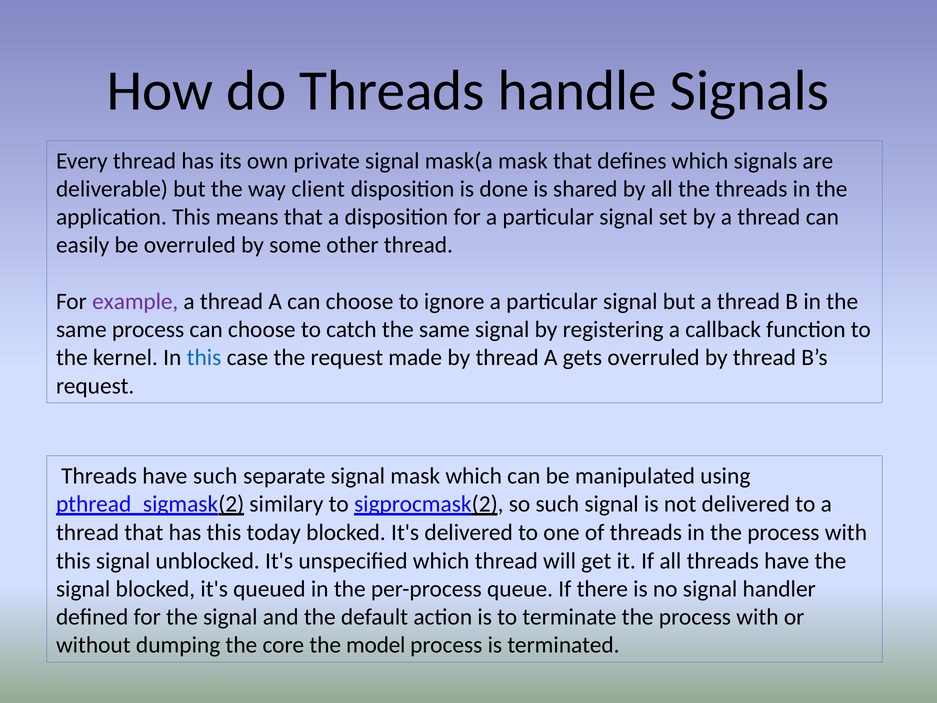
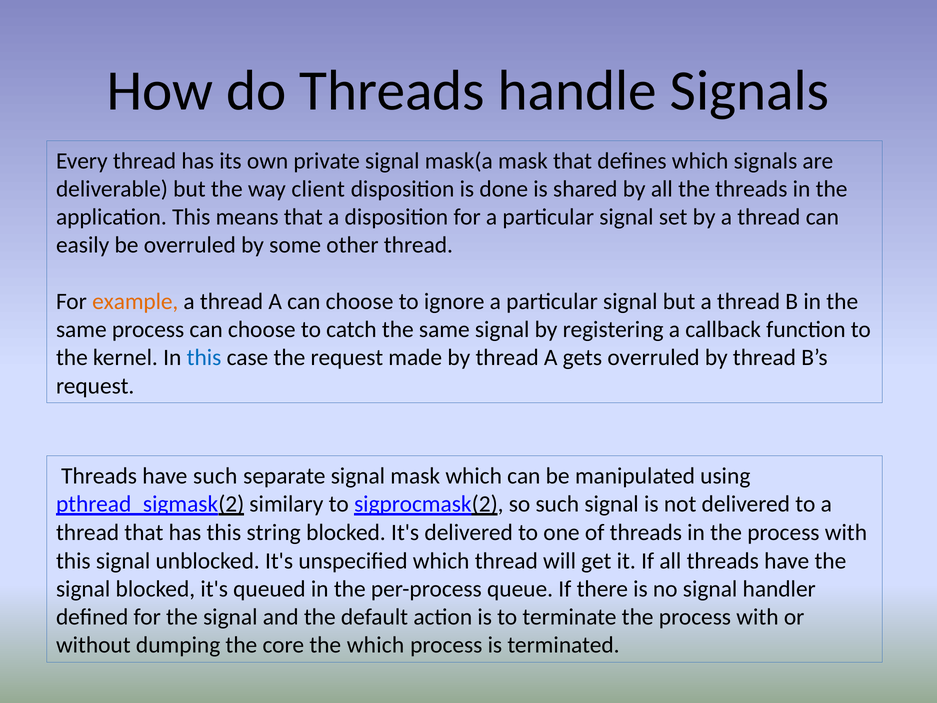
example colour: purple -> orange (135, 301)
today: today -> string (274, 533)
the model: model -> which (376, 645)
